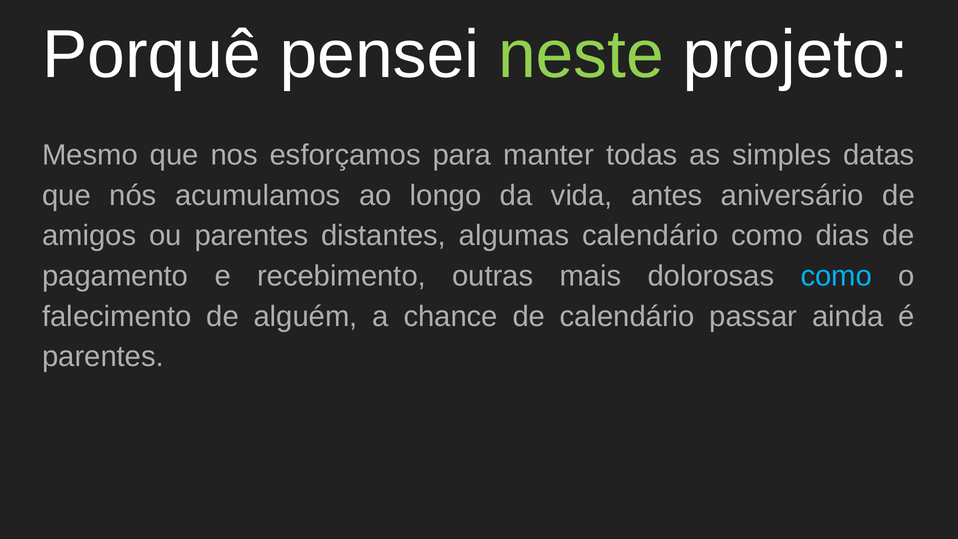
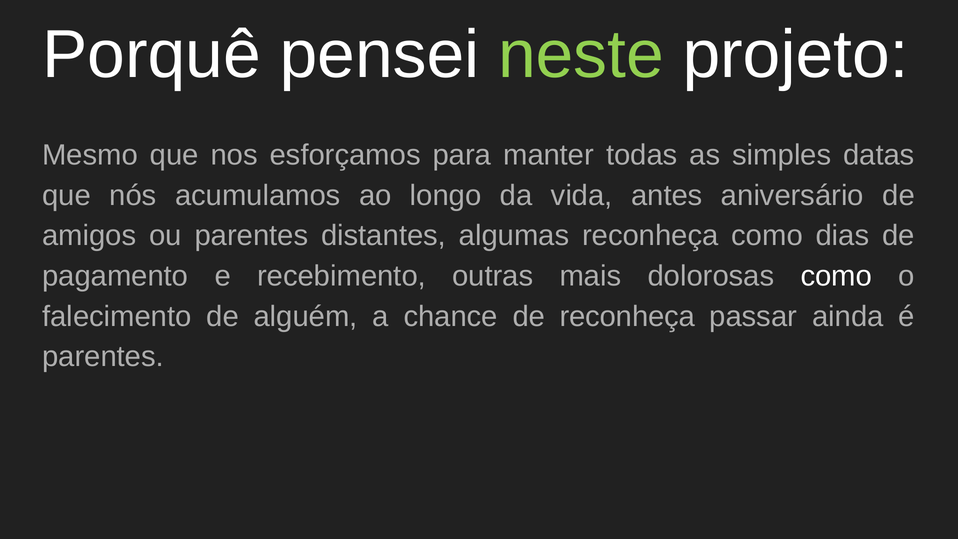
algumas calendário: calendário -> reconheça (650, 236)
como colour: light blue -> white (836, 276)
de calendário: calendário -> reconheça (627, 316)
